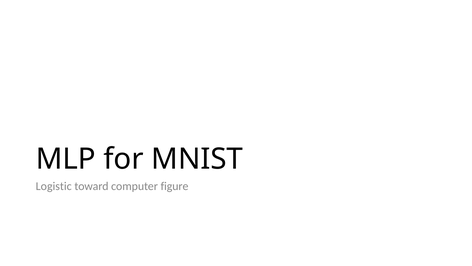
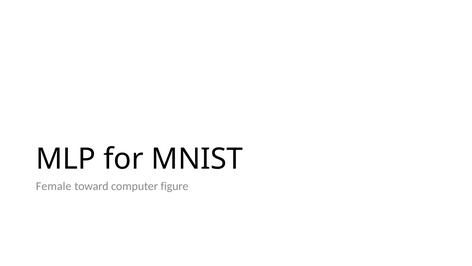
Logistic: Logistic -> Female (54, 186)
